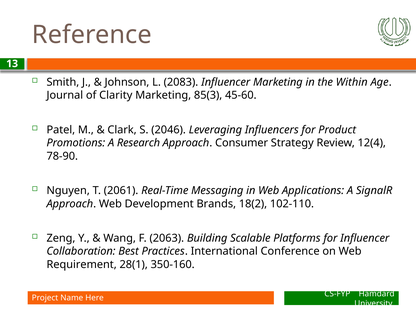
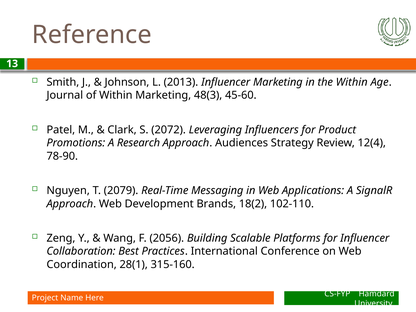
2083: 2083 -> 2013 (181, 82)
of Clarity: Clarity -> Within (116, 95)
85(3: 85(3 -> 48(3 (208, 95)
2046: 2046 -> 2072 (169, 130)
Consumer: Consumer -> Audiences (242, 143)
2061: 2061 -> 2079 (121, 191)
2063: 2063 -> 2056 (167, 238)
Requirement: Requirement -> Coordination (82, 264)
350-160: 350-160 -> 315-160 (173, 264)
